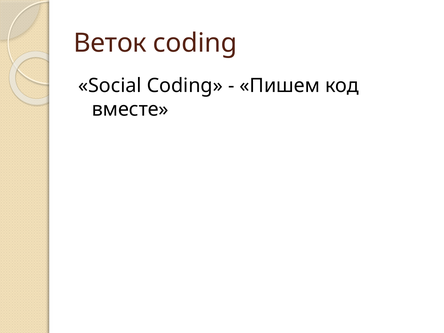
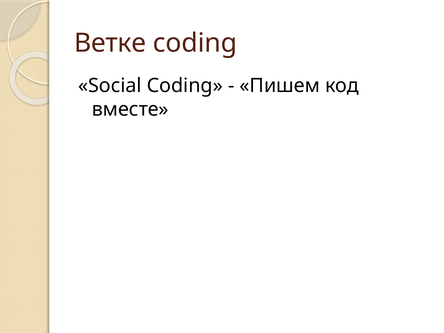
Веток: Веток -> Ветке (110, 43)
